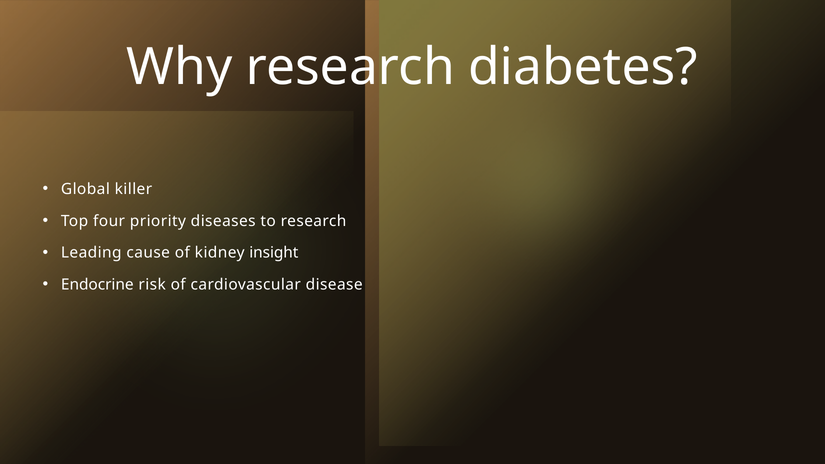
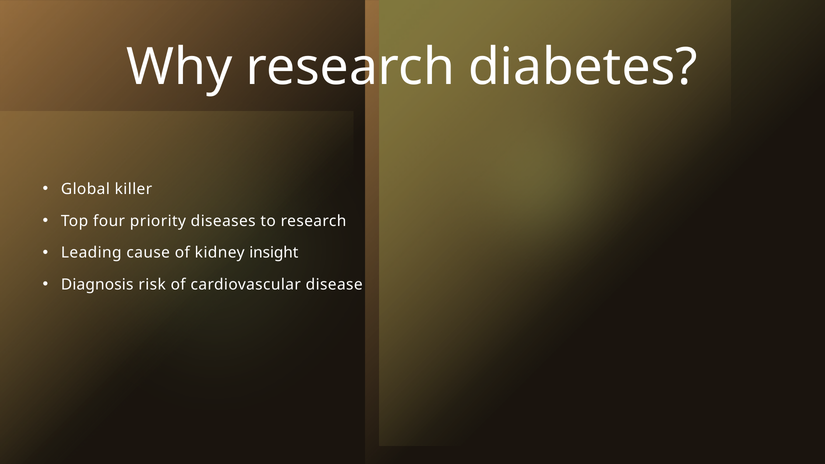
Endocrine: Endocrine -> Diagnosis (97, 285)
